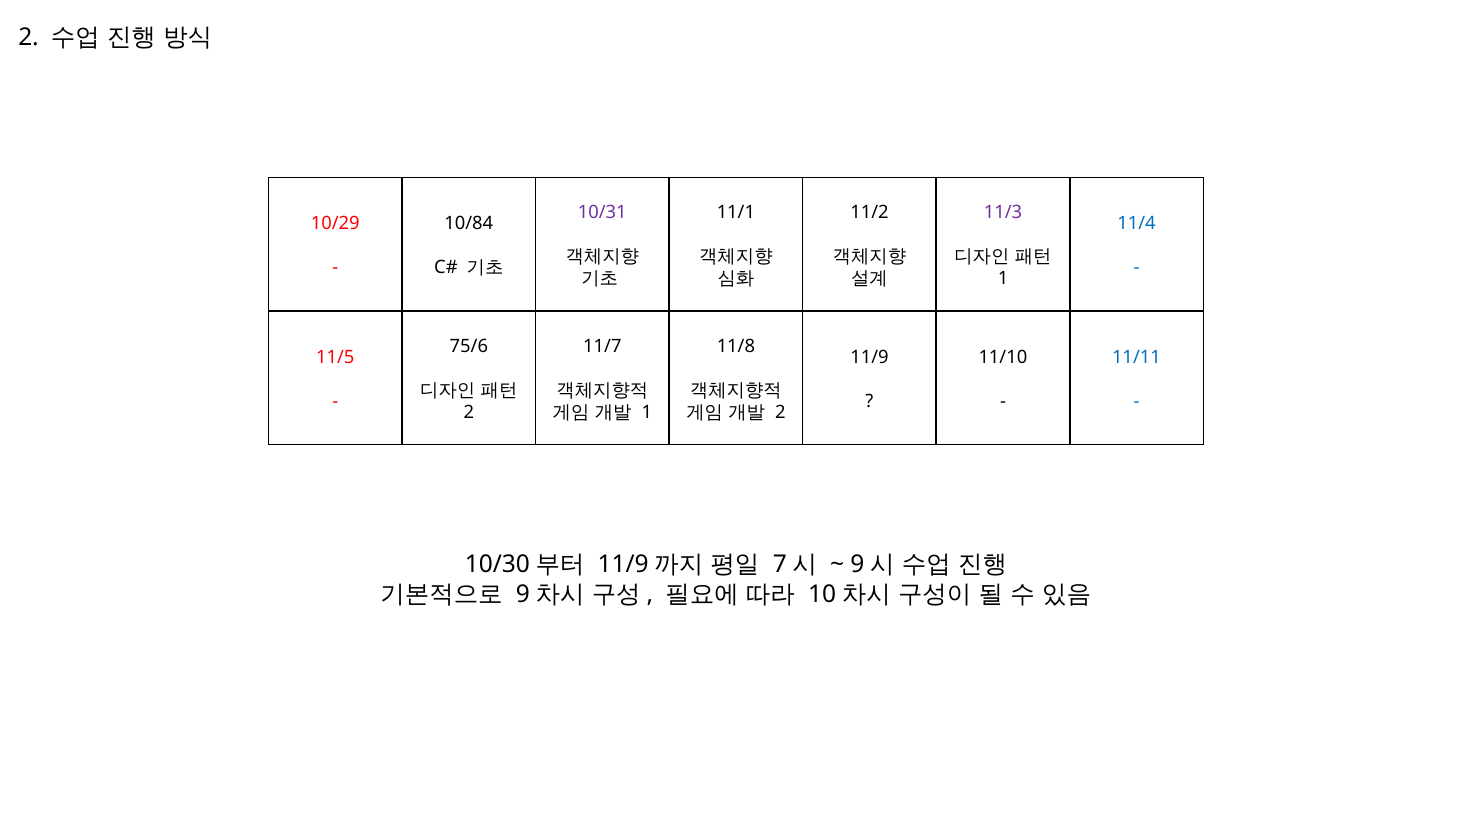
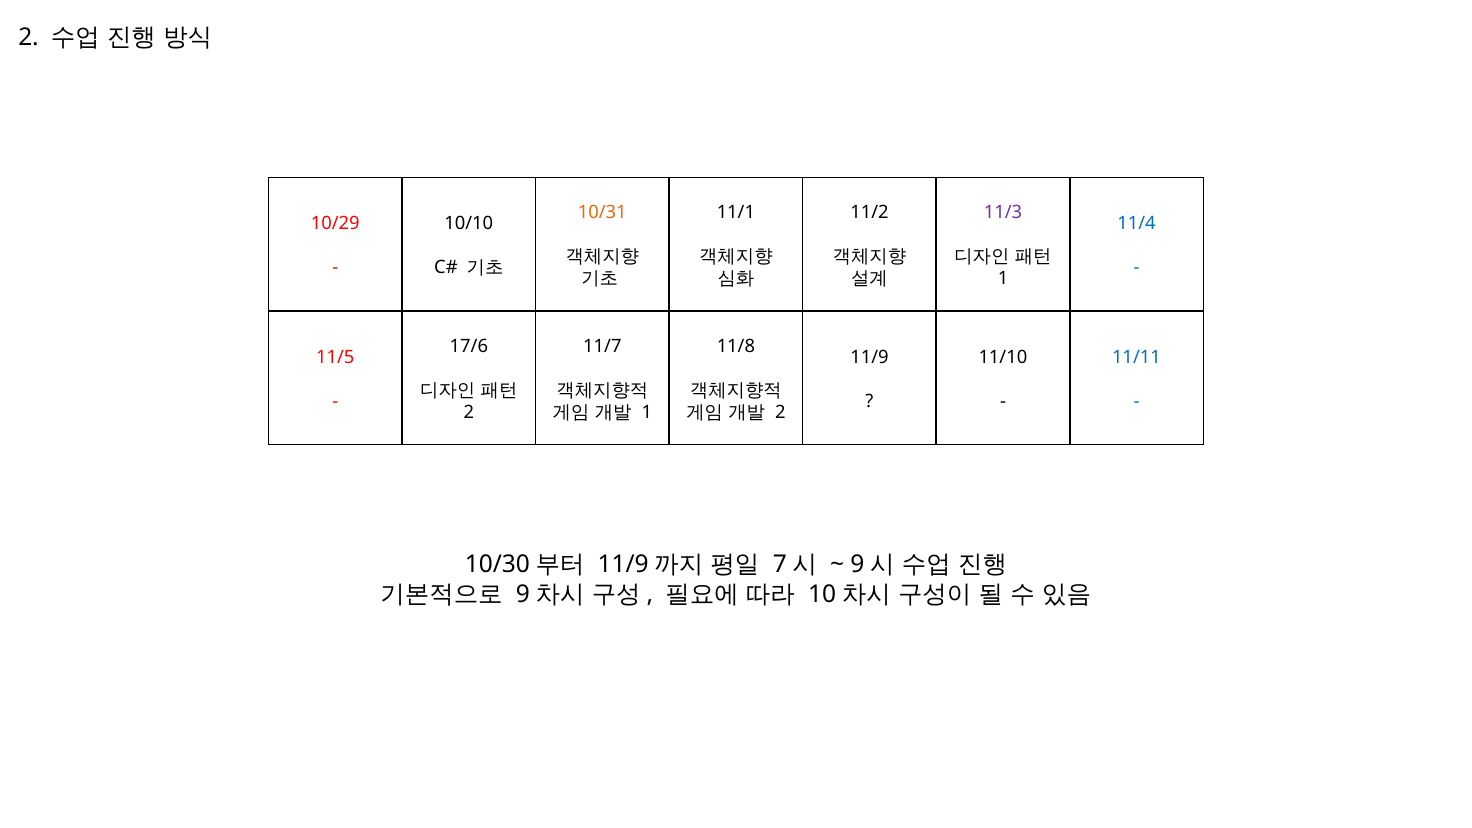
10/31 colour: purple -> orange (602, 213)
10/84: 10/84 -> 10/10 (469, 224)
75/6: 75/6 -> 17/6 (469, 346)
